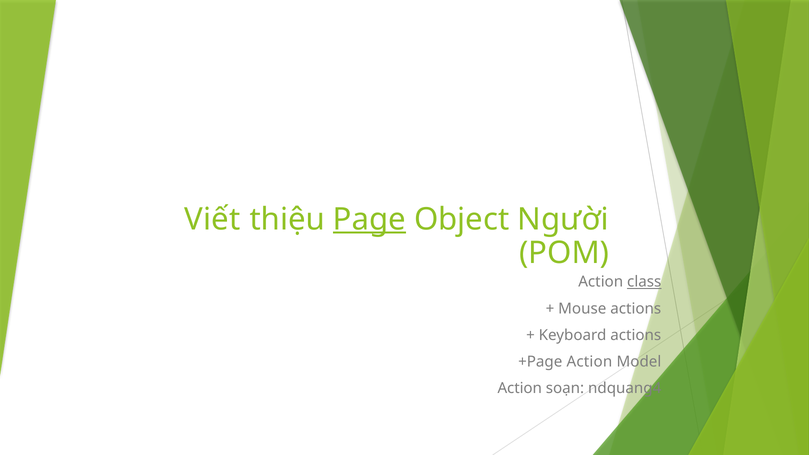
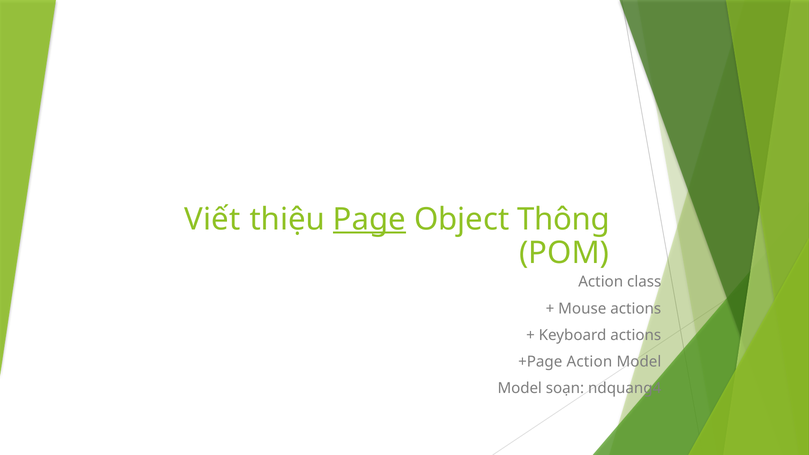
Người: Người -> Thông (563, 219)
class underline: present -> none (644, 282)
Action: Action -> Model (520, 389)
